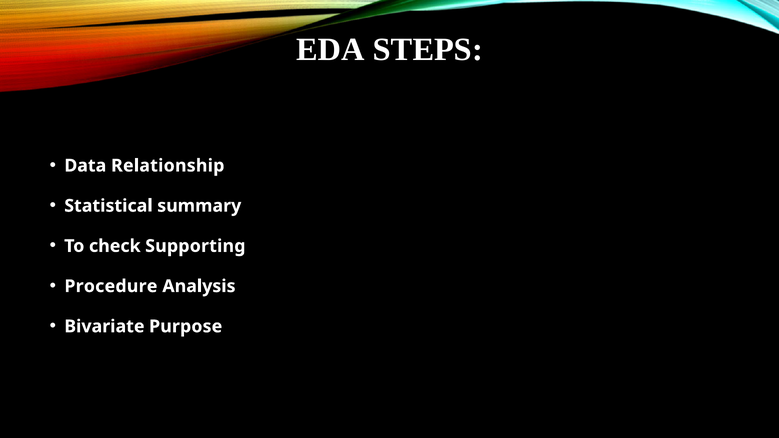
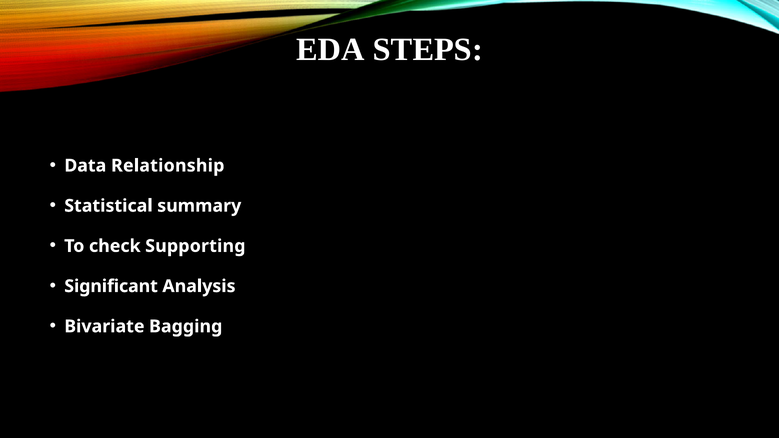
Procedure: Procedure -> Significant (111, 286)
Purpose: Purpose -> Bagging (186, 327)
